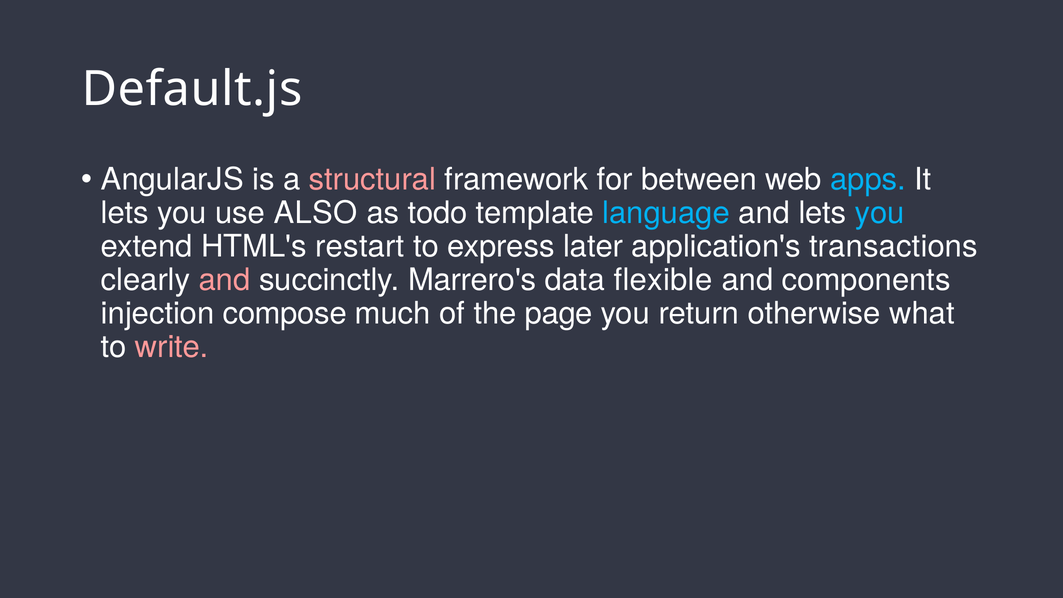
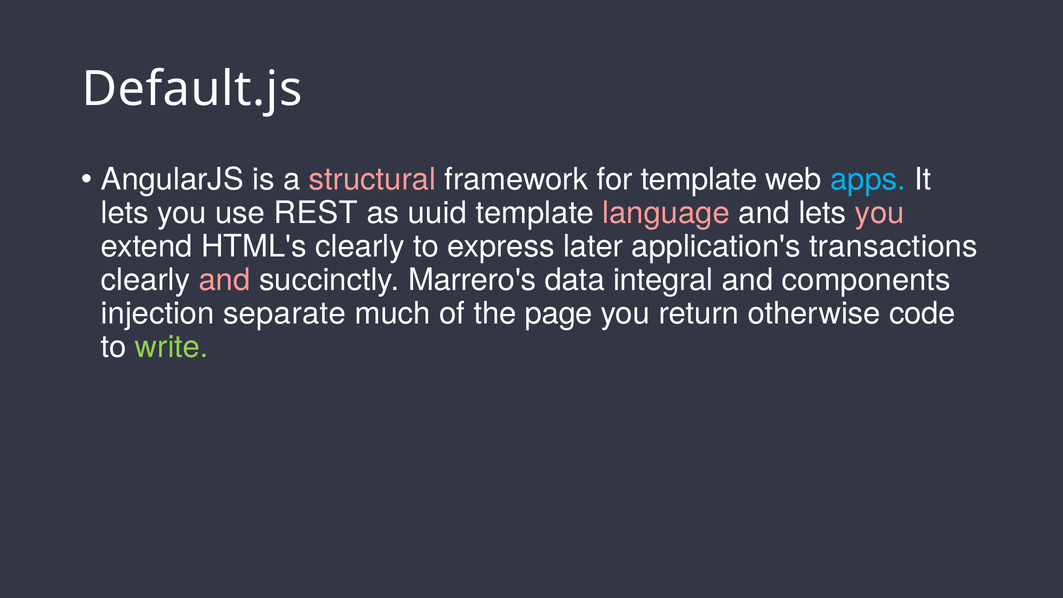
for between: between -> template (699, 180)
ALSO: ALSO -> REST (316, 213)
todo: todo -> uuid (437, 213)
language colour: light blue -> pink (666, 213)
you colour: light blue -> pink (880, 213)
HTML's restart: restart -> clearly (360, 247)
flexible: flexible -> integral (663, 280)
compose: compose -> separate (284, 314)
what: what -> code (922, 314)
write colour: pink -> light green (172, 347)
